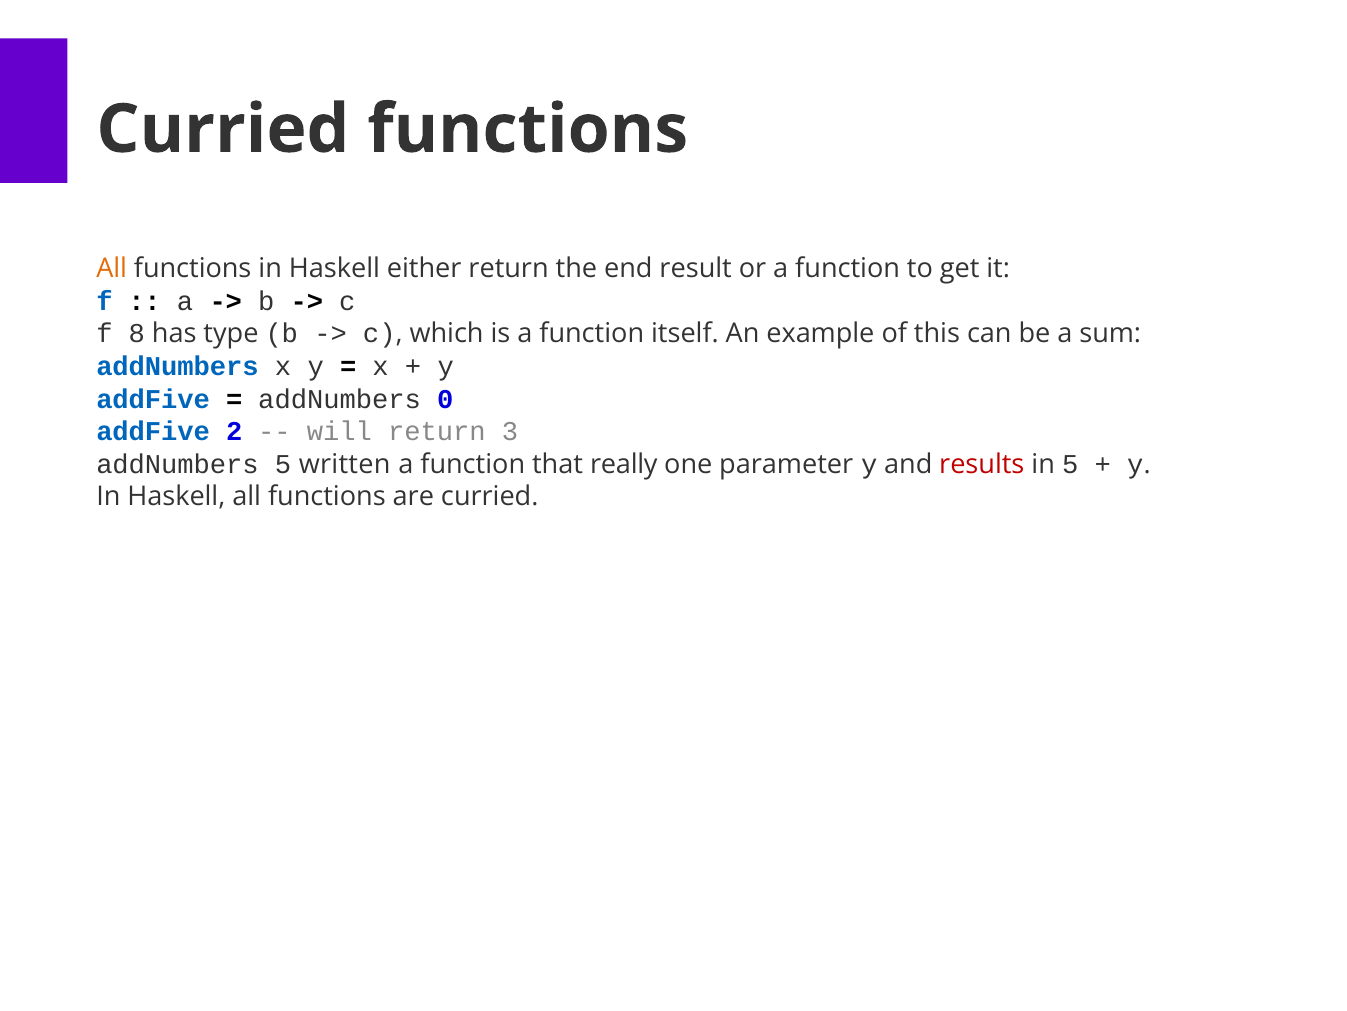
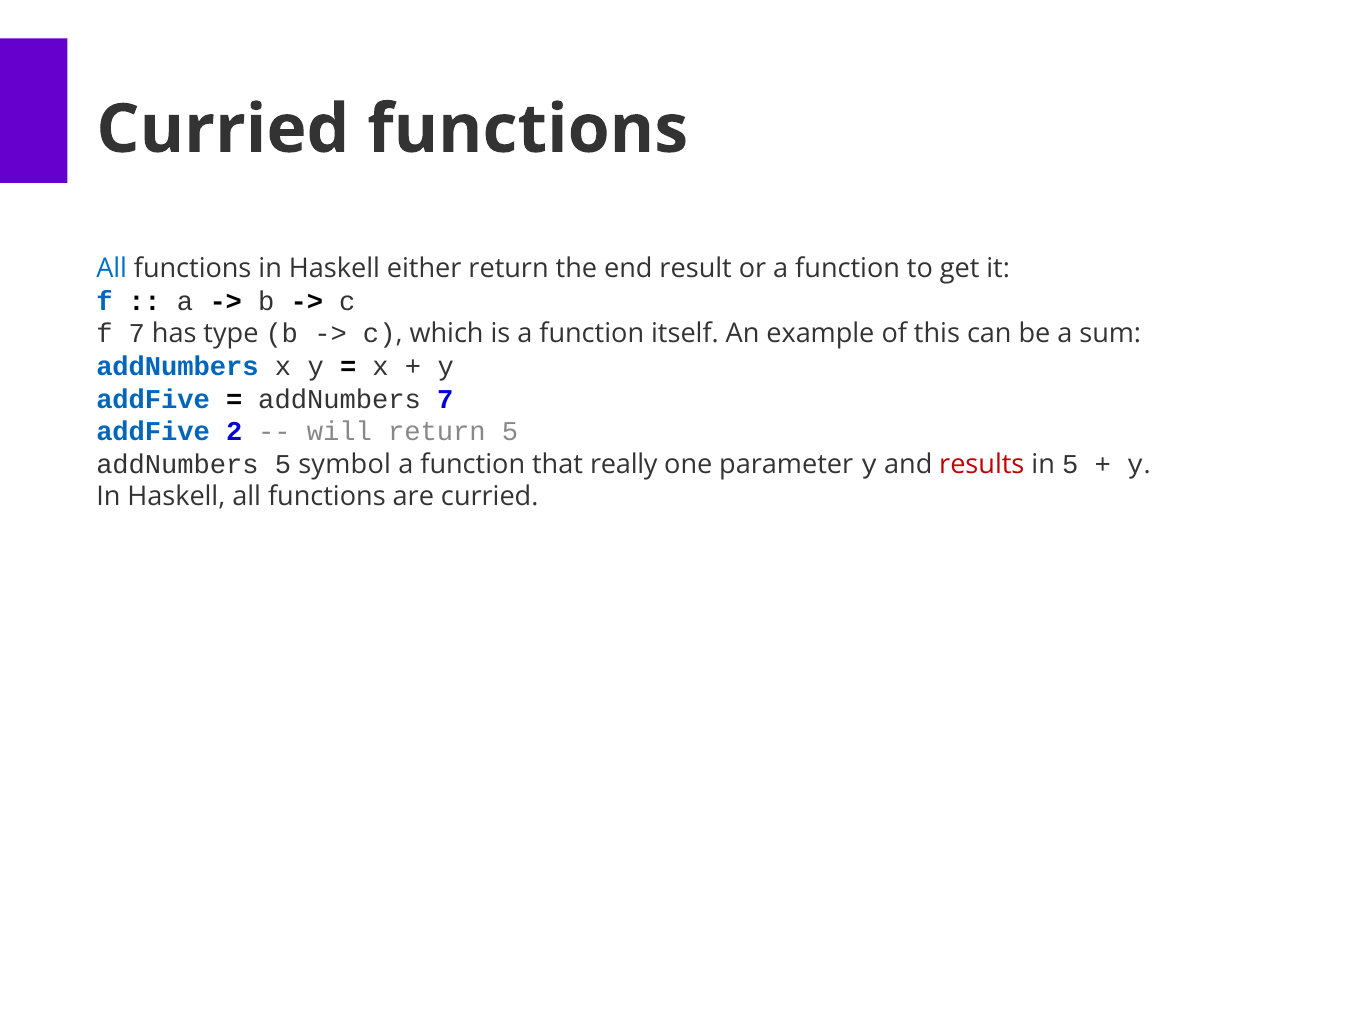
All colour: orange -> blue (112, 269)
f 8: 8 -> 7 (137, 334)
addNumbers 0: 0 -> 7 (445, 399)
return 3: 3 -> 5 (510, 432)
written: written -> symbol (345, 464)
